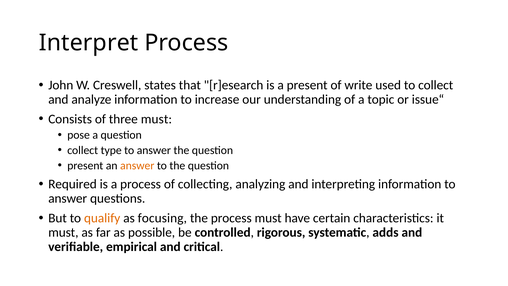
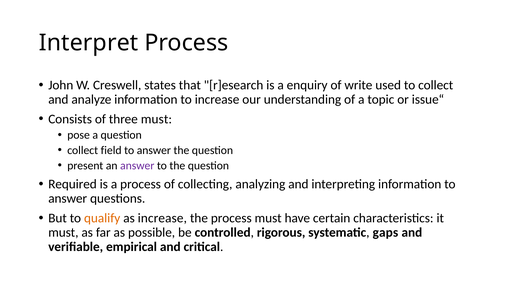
a present: present -> enquiry (307, 85)
type: type -> field (111, 150)
answer colour: orange -> purple (137, 165)
as focusing: focusing -> increase (162, 218)
adds: adds -> gaps (385, 232)
